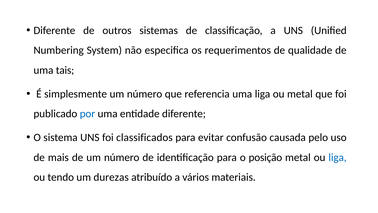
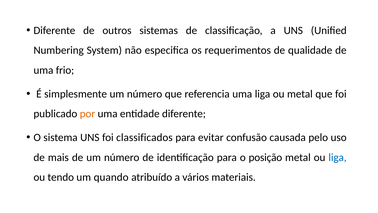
tais: tais -> frio (65, 70)
por colour: blue -> orange (87, 114)
durezas: durezas -> quando (111, 177)
